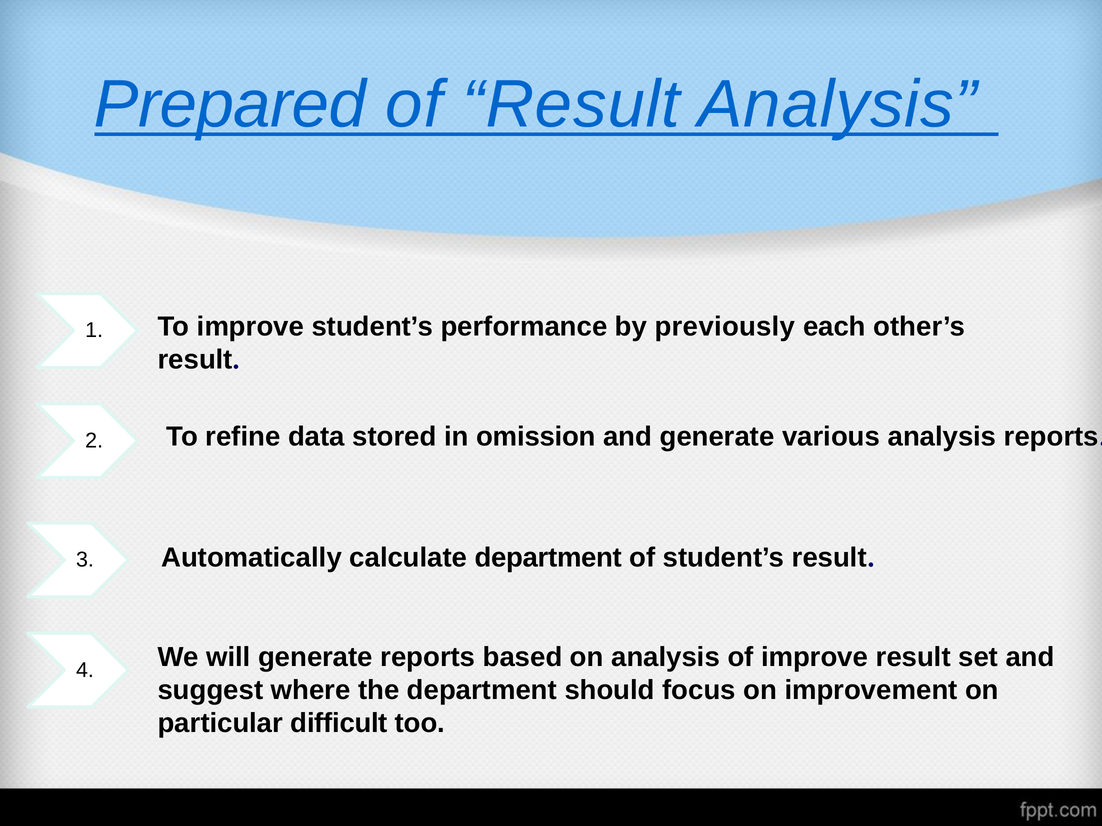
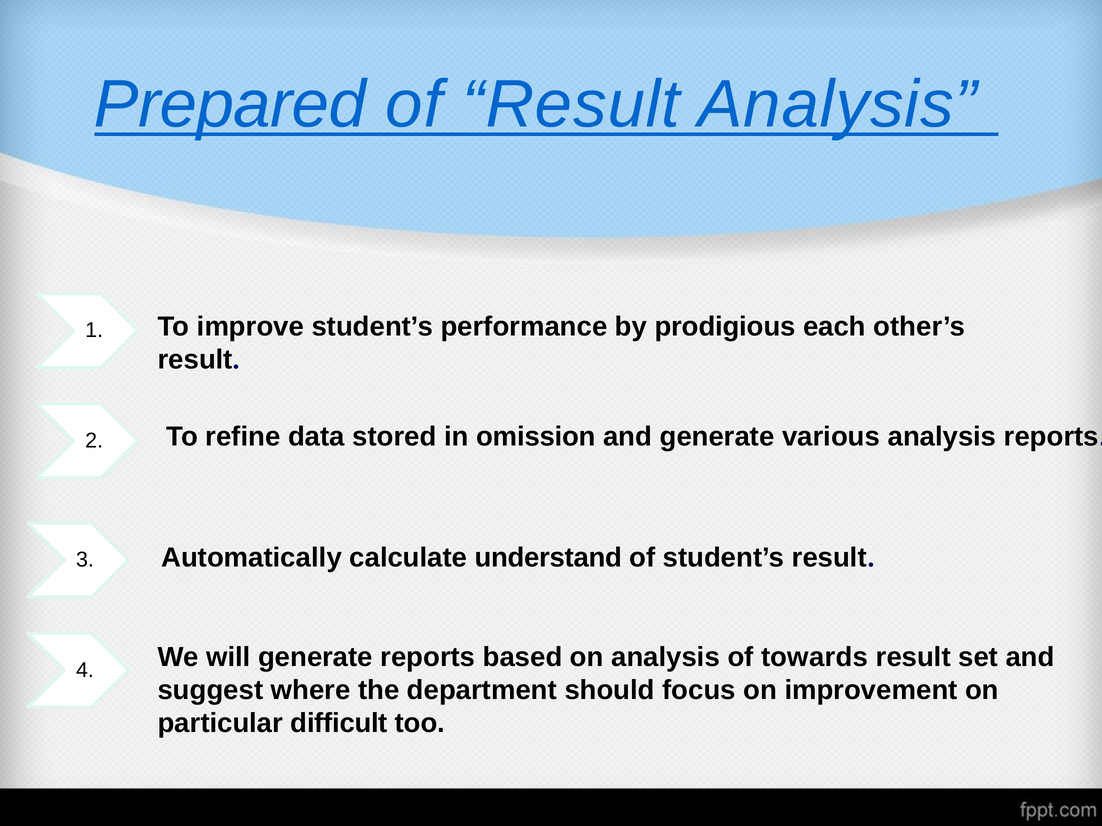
previously: previously -> prodigious (725, 327)
calculate department: department -> understand (548, 558)
of improve: improve -> towards (814, 657)
